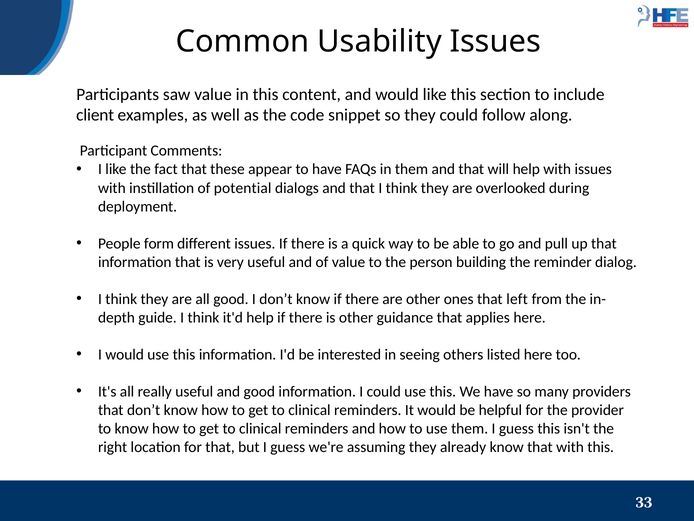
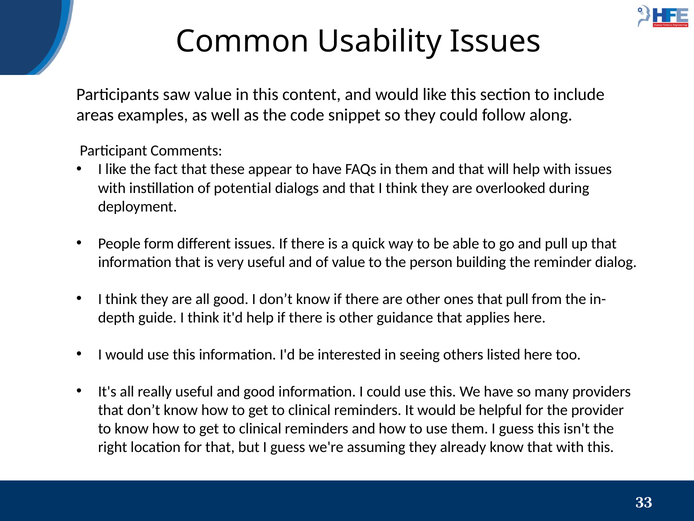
client: client -> areas (95, 115)
that left: left -> pull (517, 299)
